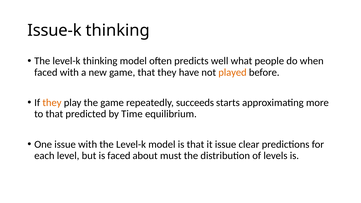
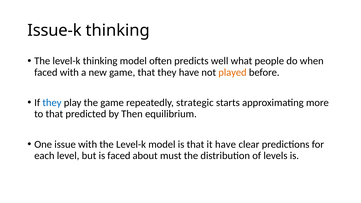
they colour: orange -> blue (52, 103)
succeeds: succeeds -> strategic (195, 103)
Time: Time -> Then (132, 114)
it issue: issue -> have (225, 144)
